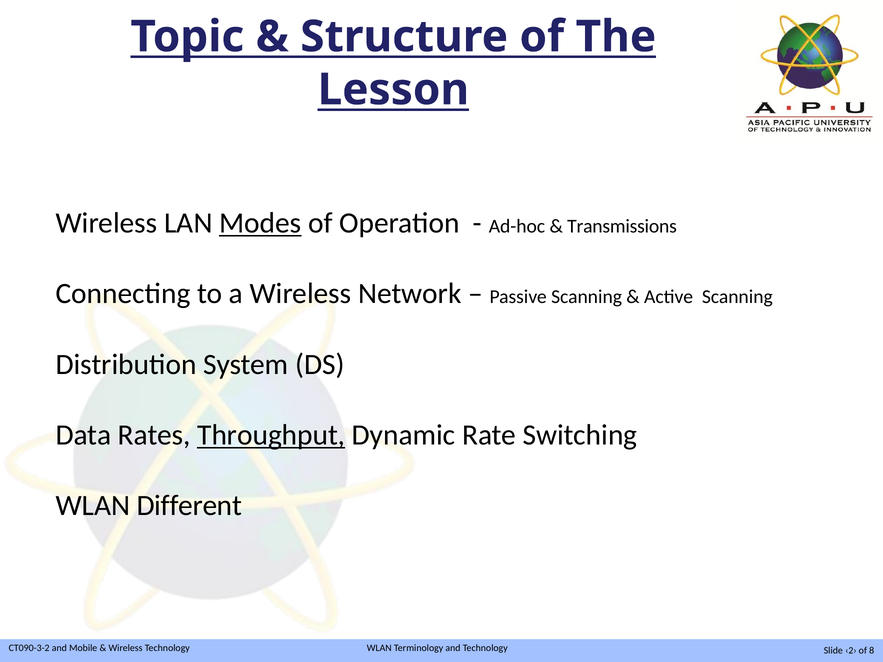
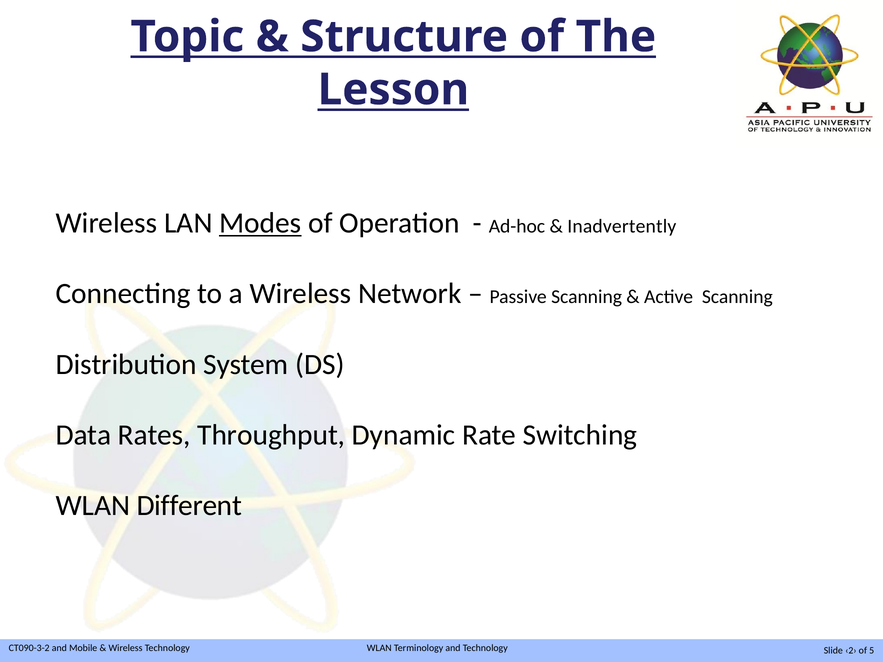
Transmissions: Transmissions -> Inadvertently (622, 226)
Throughput underline: present -> none (271, 435)
8: 8 -> 5 (872, 651)
